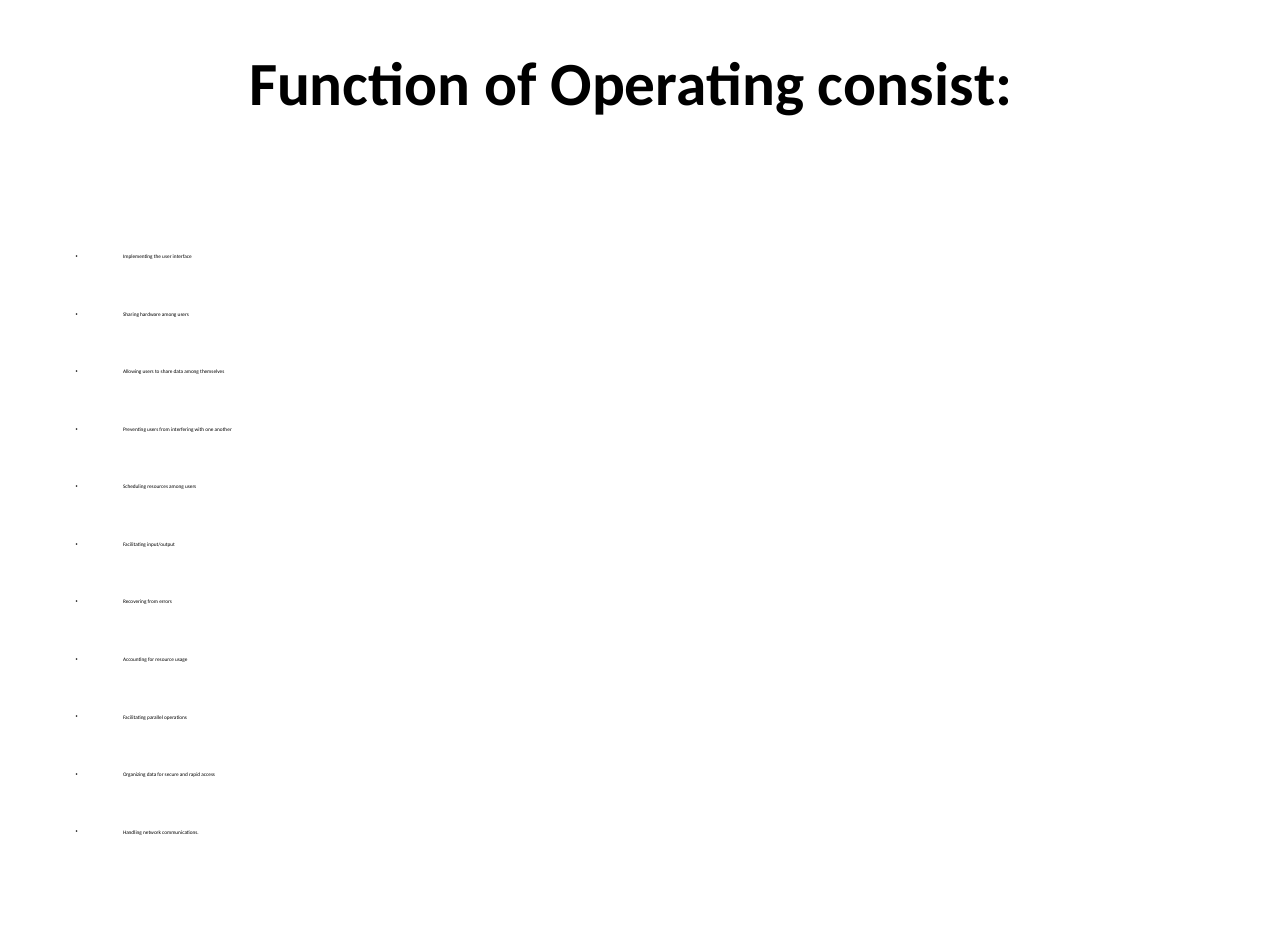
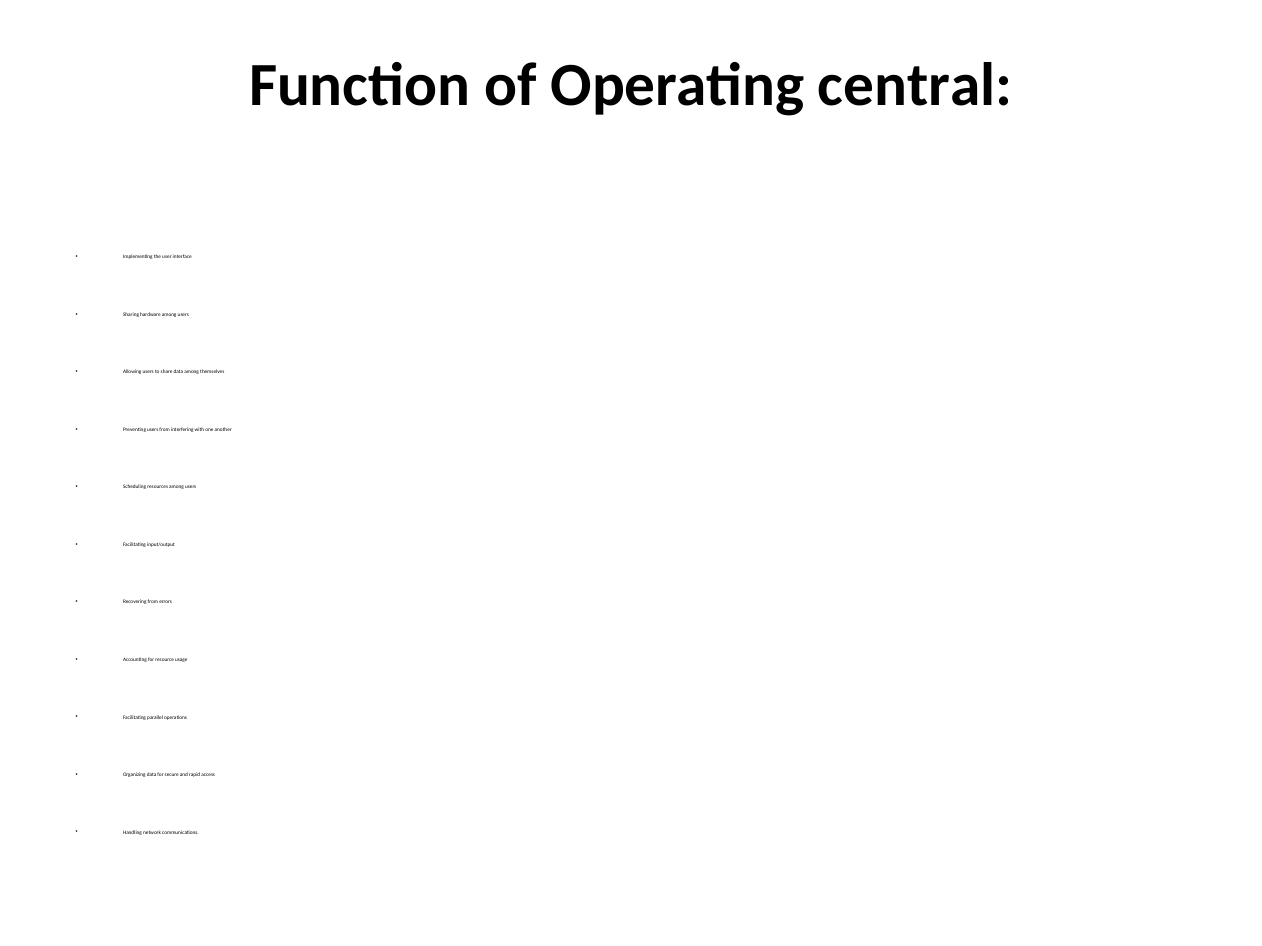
consist: consist -> central (915, 85)
